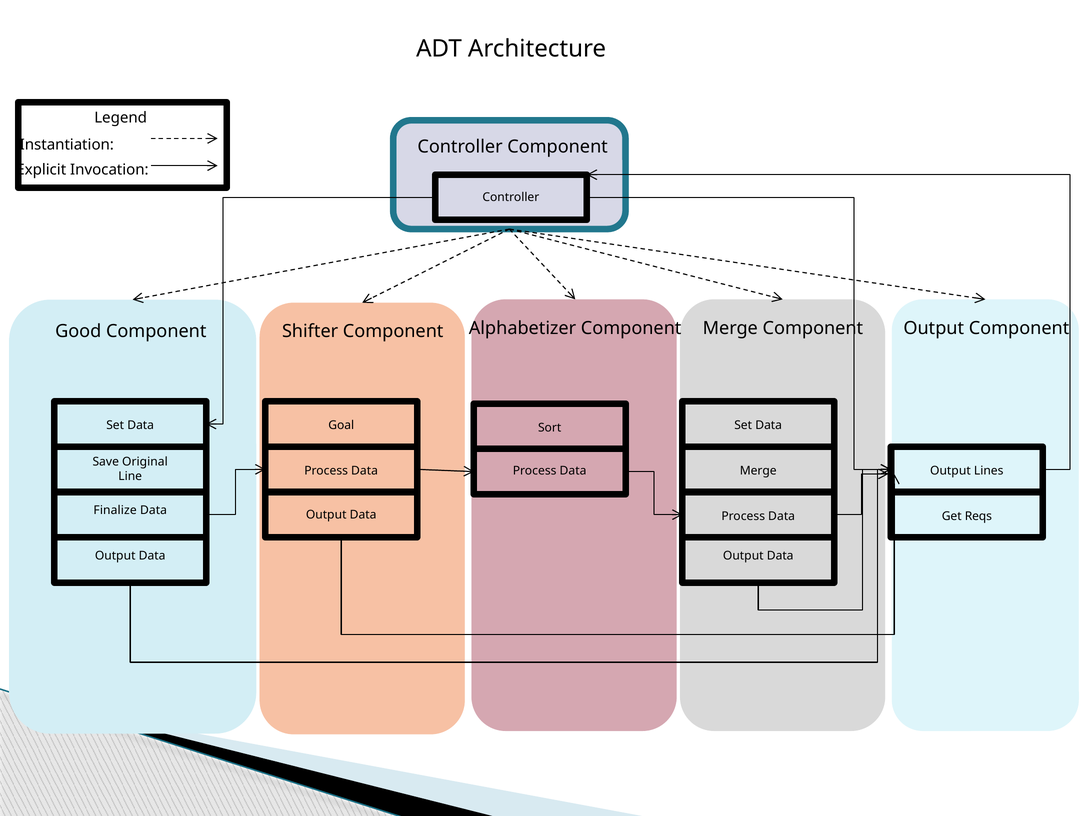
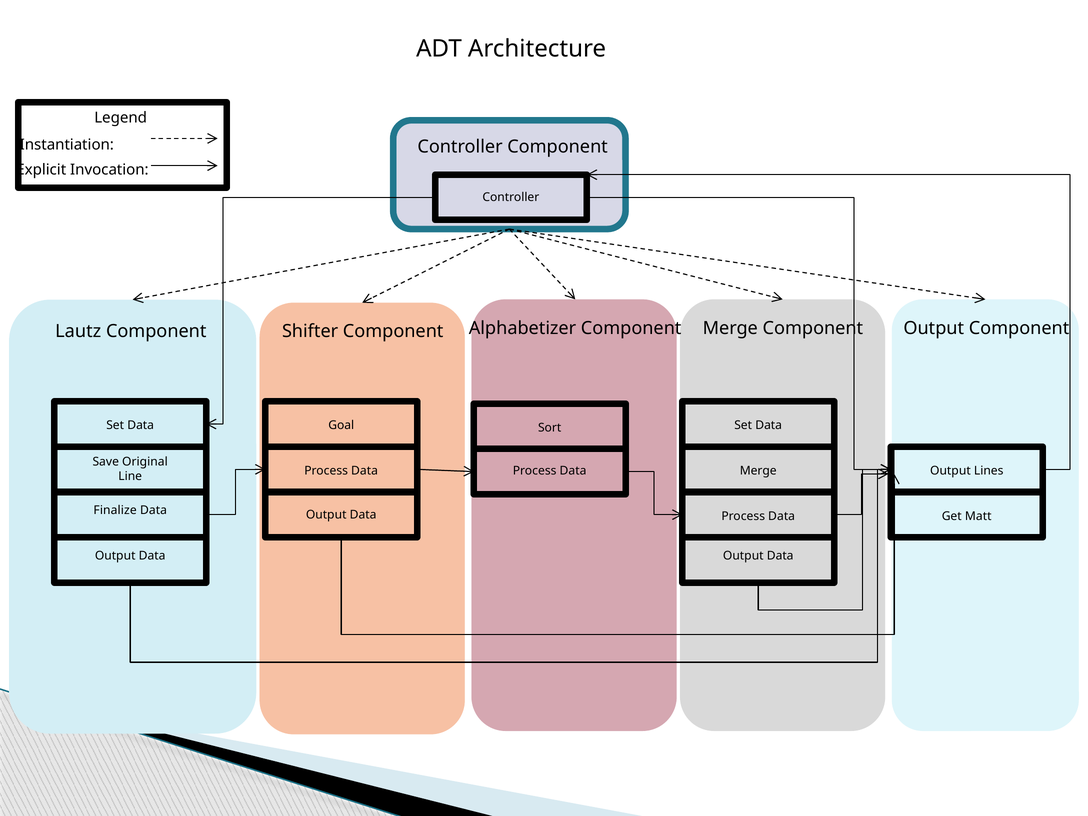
Good: Good -> Lautz (78, 331)
Reqs: Reqs -> Matt (978, 516)
